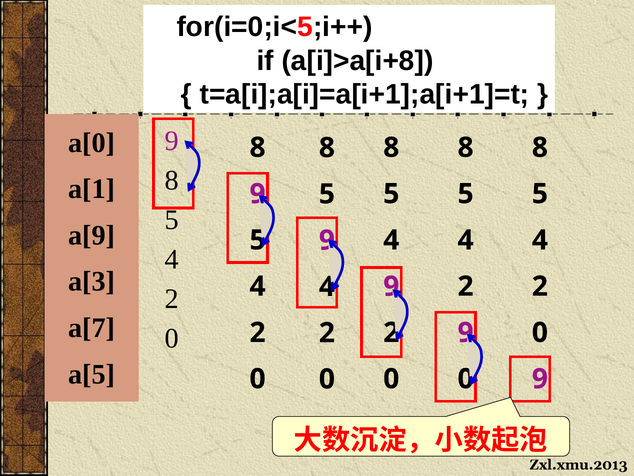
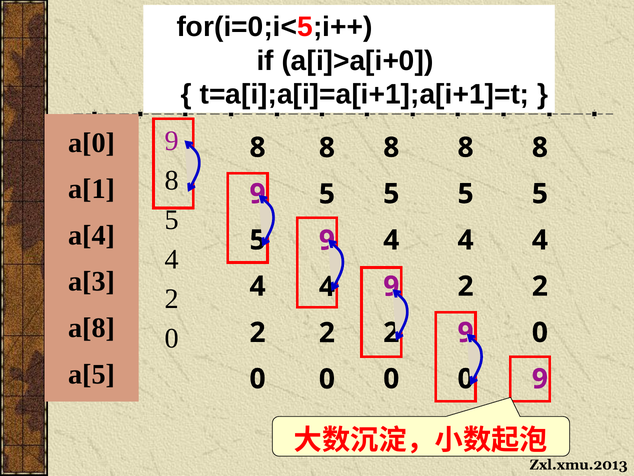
a[i]>a[i+8: a[i]>a[i+8 -> a[i]>a[i+0 (357, 61)
a[9: a[9 -> a[4 (92, 235)
a[7: a[7 -> a[8 (92, 328)
